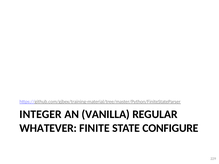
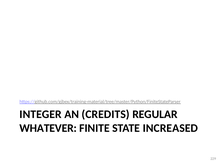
VANILLA: VANILLA -> CREDITS (106, 114)
CONFIGURE: CONFIGURE -> INCREASED (170, 128)
